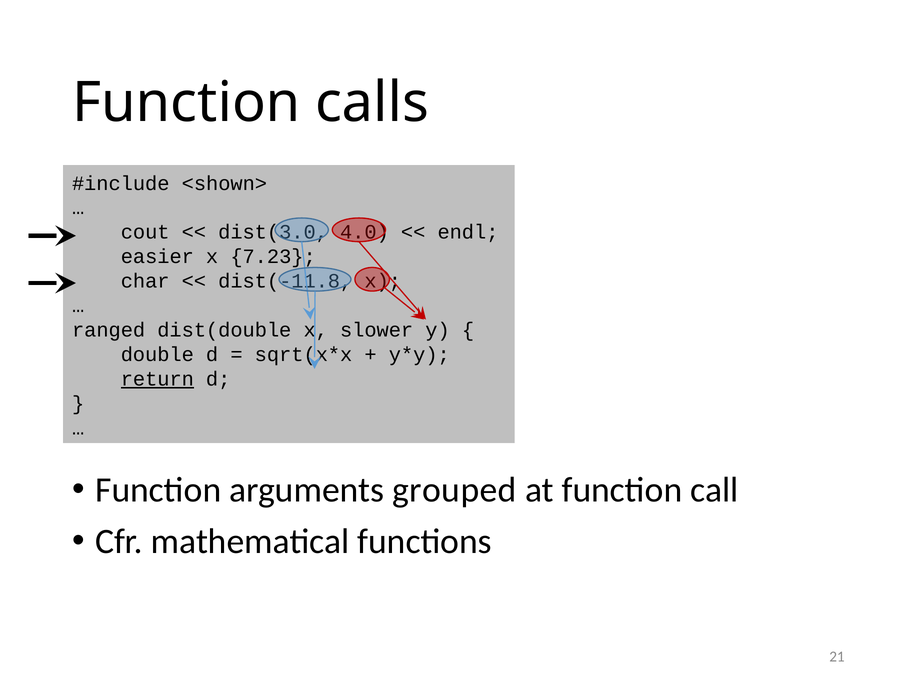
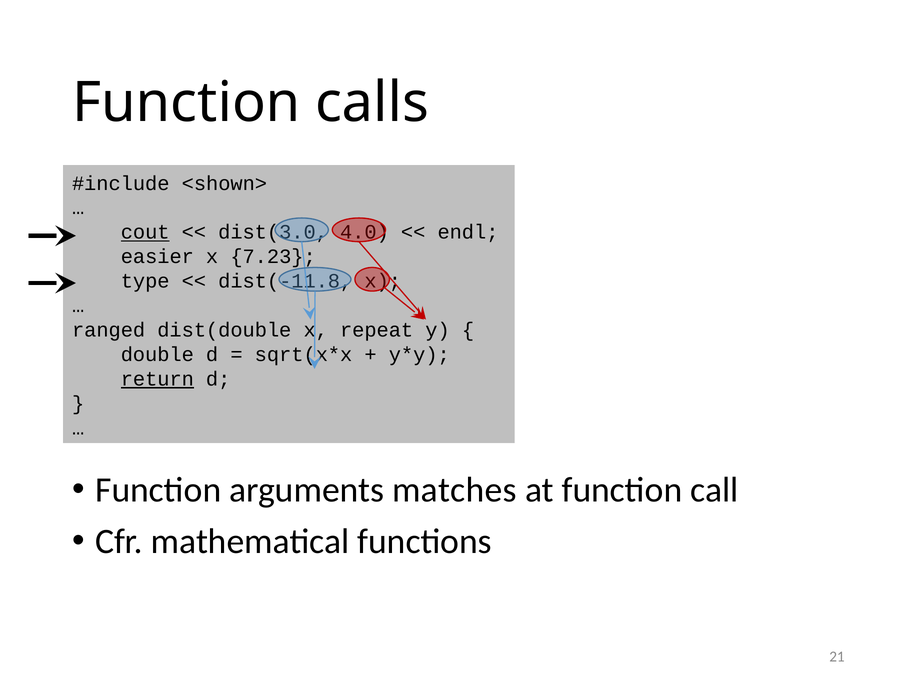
cout underline: none -> present (145, 232)
char: char -> type (145, 281)
slower: slower -> repeat (377, 330)
grouped: grouped -> matches (454, 490)
